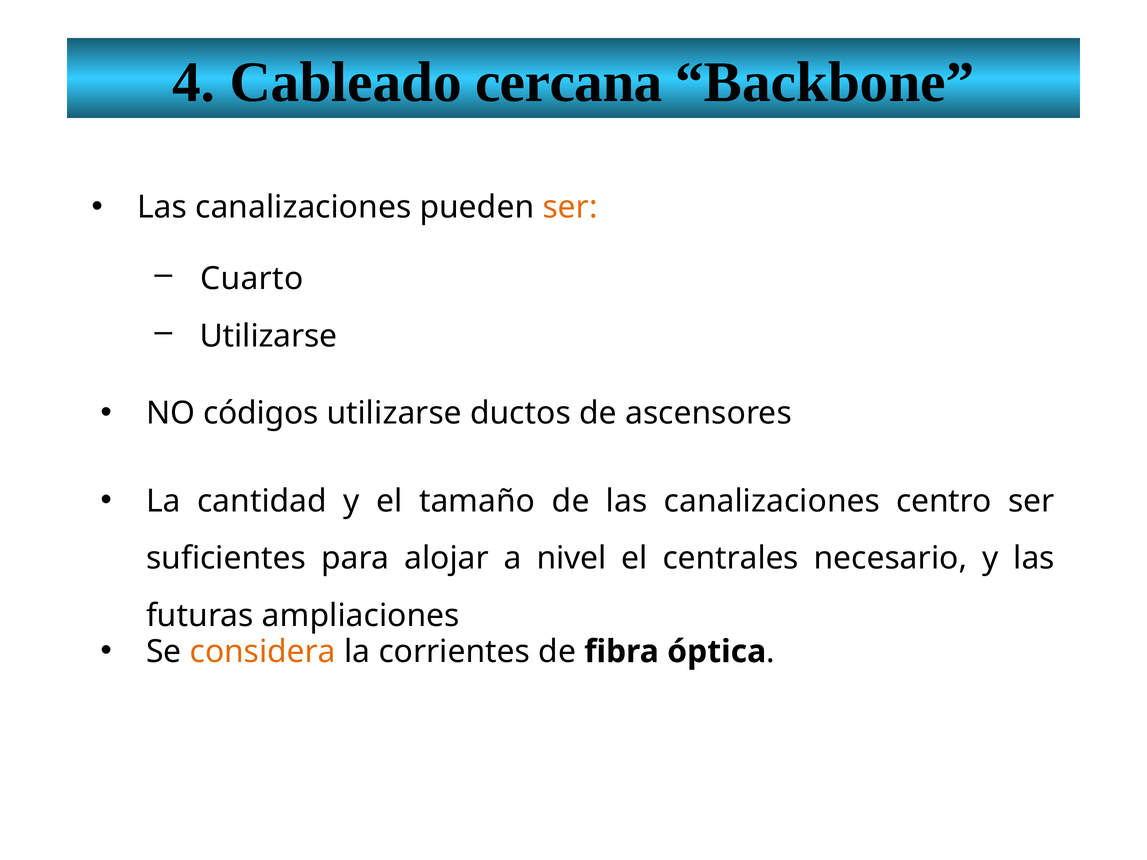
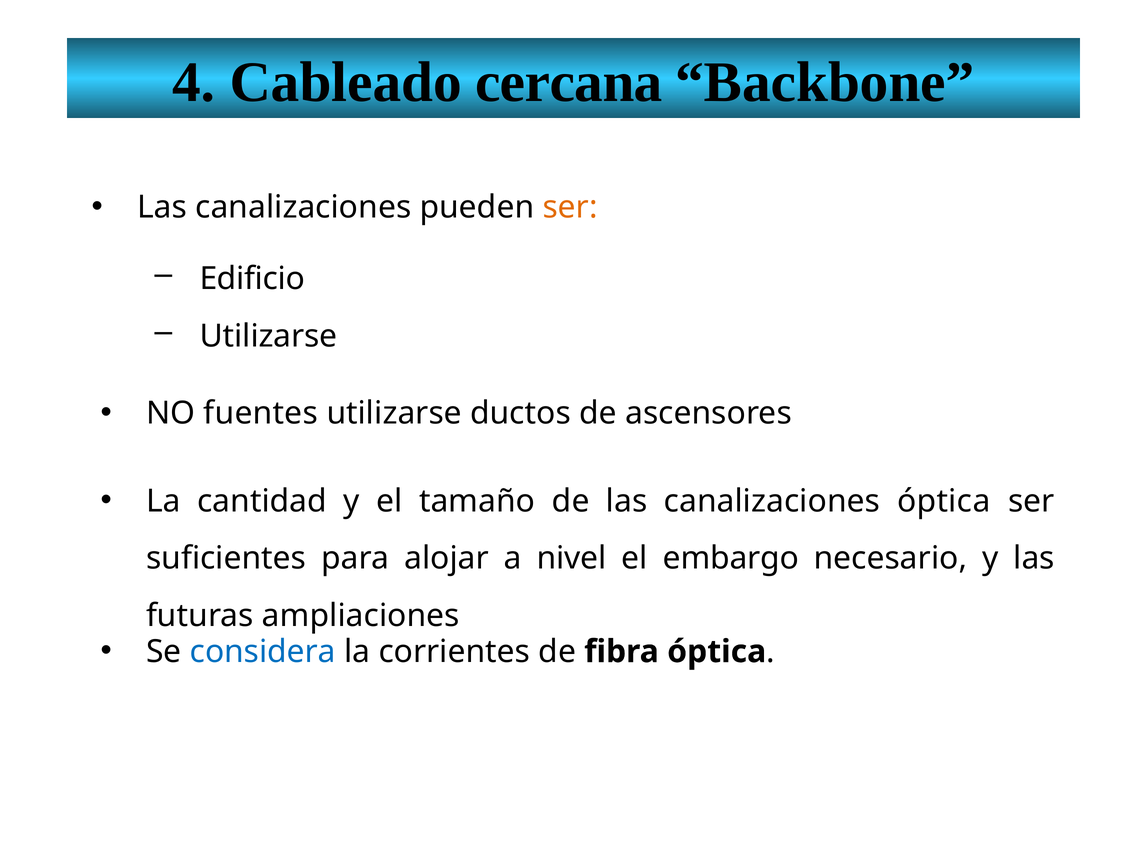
Cuarto: Cuarto -> Edificio (252, 279)
códigos: códigos -> fuentes (261, 413)
canalizaciones centro: centro -> óptica (944, 501)
centrales: centrales -> embargo (731, 559)
considera colour: orange -> blue (263, 652)
